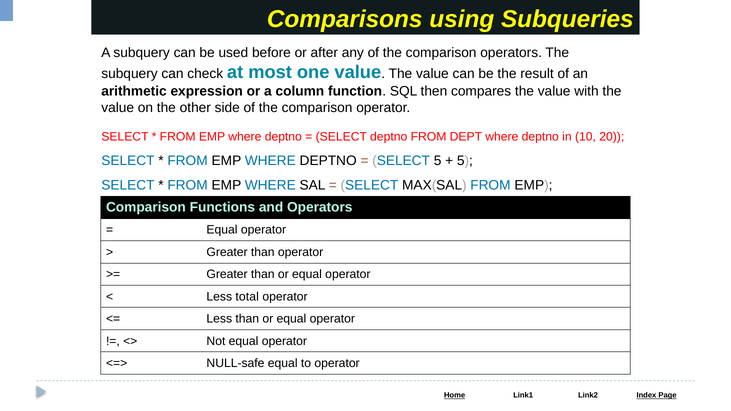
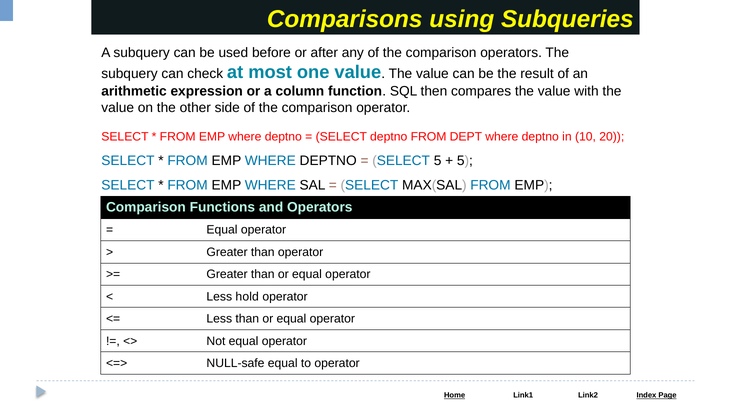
total: total -> hold (247, 297)
